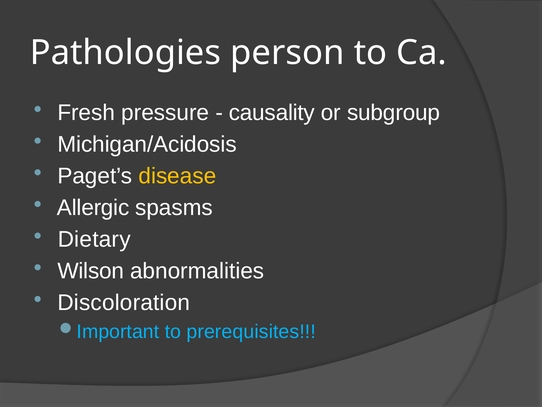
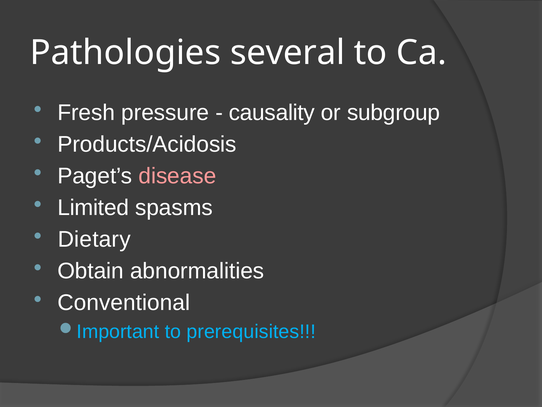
person: person -> several (288, 53)
Michigan/Acidosis: Michigan/Acidosis -> Products/Acidosis (147, 144)
disease colour: yellow -> pink (177, 176)
Allergic: Allergic -> Limited (93, 208)
Wilson: Wilson -> Obtain (91, 271)
Discoloration: Discoloration -> Conventional (124, 302)
